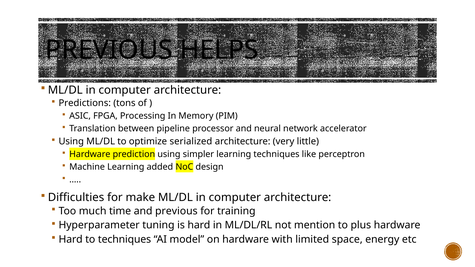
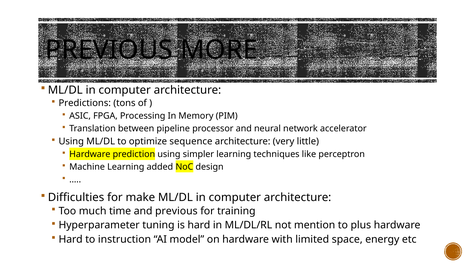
HELPS: HELPS -> MORE (219, 50)
serialized: serialized -> sequence (191, 142)
to techniques: techniques -> instruction (125, 240)
